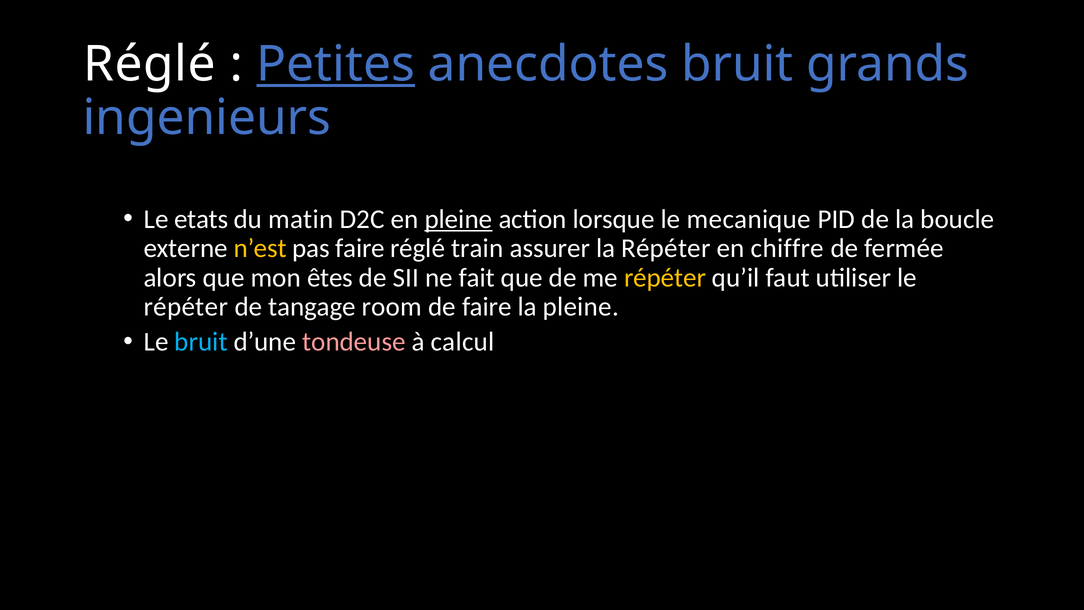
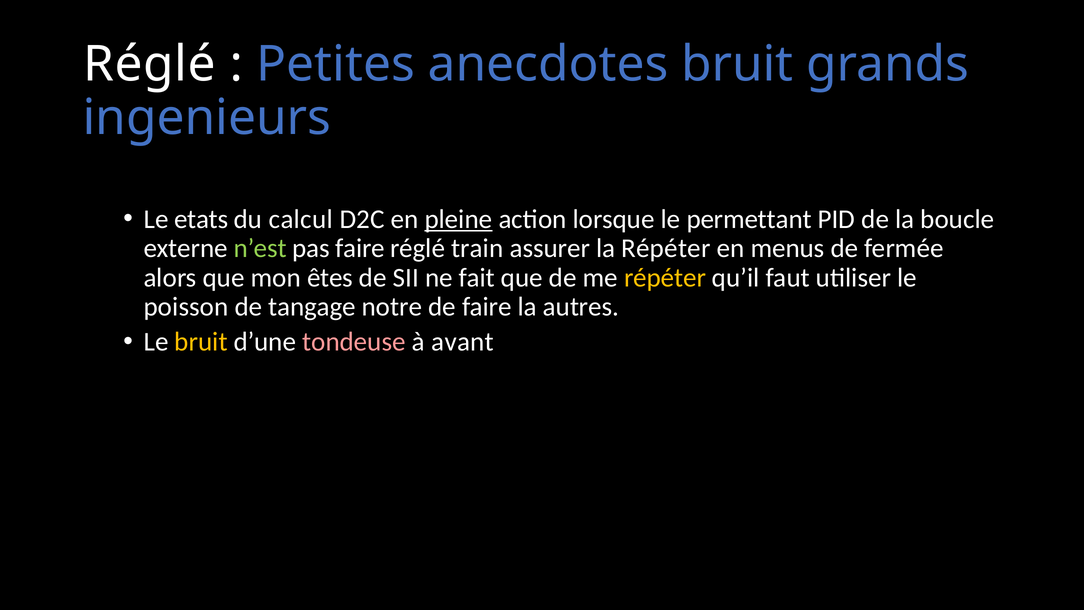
Petites underline: present -> none (336, 64)
matin: matin -> calcul (301, 219)
mecanique: mecanique -> permettant (749, 219)
n’est colour: yellow -> light green (260, 248)
chiffre: chiffre -> menus (788, 248)
répéter: répéter -> poisson (186, 307)
room: room -> notre (392, 307)
la pleine: pleine -> autres (581, 307)
bruit colour: light blue -> yellow (201, 342)
calcul: calcul -> avant (463, 342)
